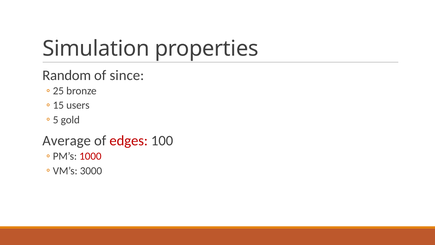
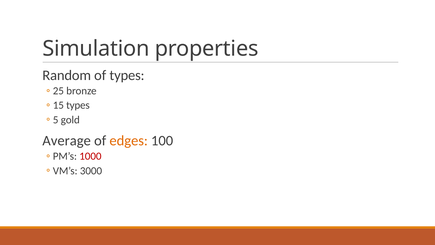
of since: since -> types (127, 75)
users: users -> types (78, 105)
edges colour: red -> orange (129, 141)
